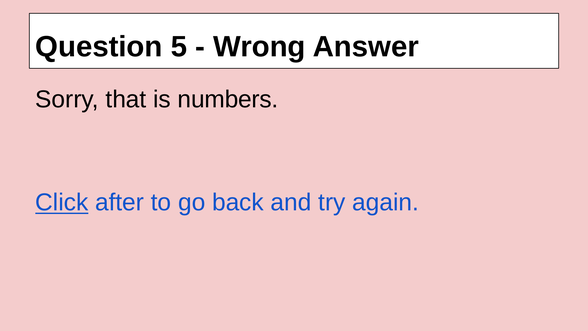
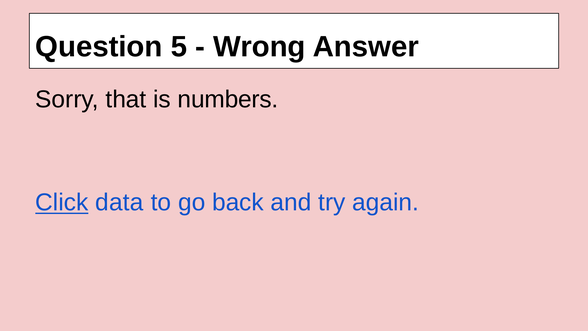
after: after -> data (119, 202)
